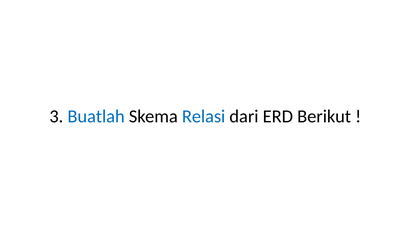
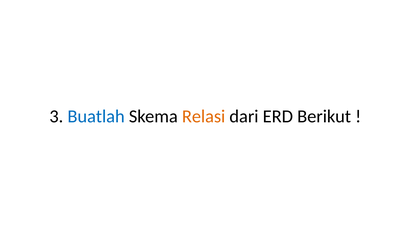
Relasi colour: blue -> orange (204, 116)
